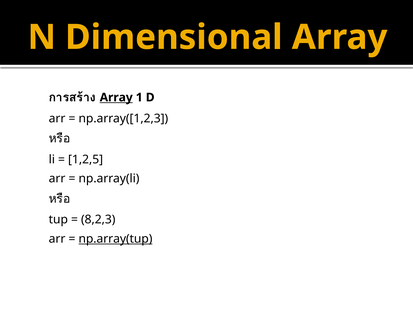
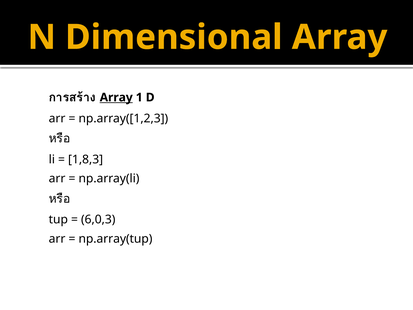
1,2,5: 1,2,5 -> 1,8,3 (86, 159)
8,2,3: 8,2,3 -> 6,0,3 (98, 219)
np.array(tup underline: present -> none (115, 239)
